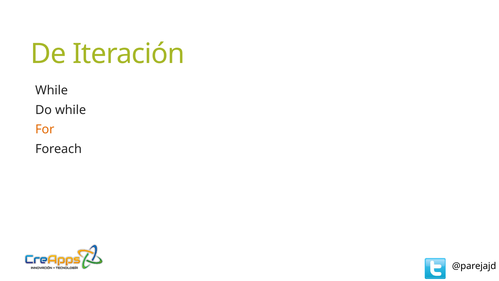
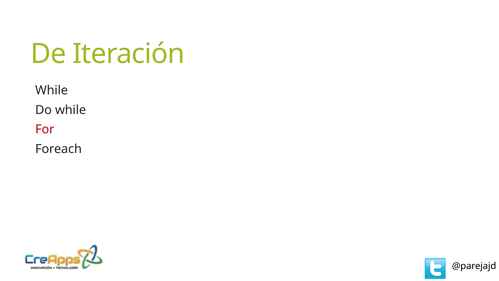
For colour: orange -> red (45, 129)
